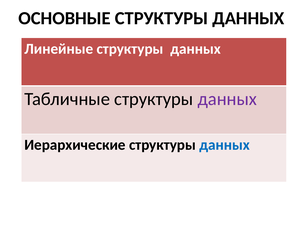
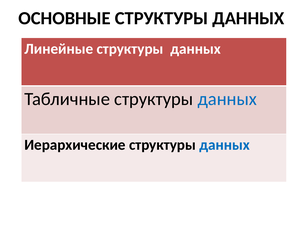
данных colour: purple -> blue (227, 99)
